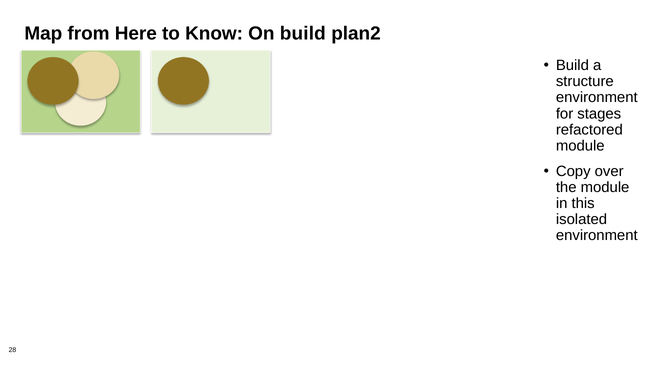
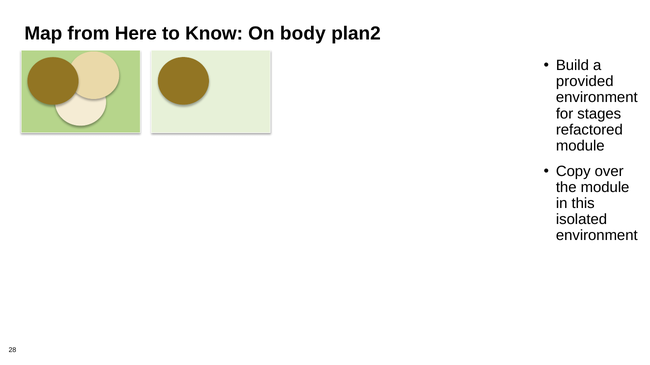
On build: build -> body (303, 34)
structure: structure -> provided (585, 82)
